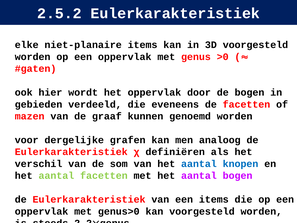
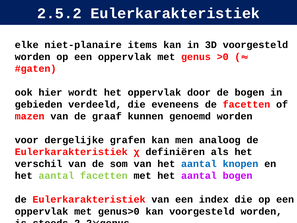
een items: items -> index (214, 199)
